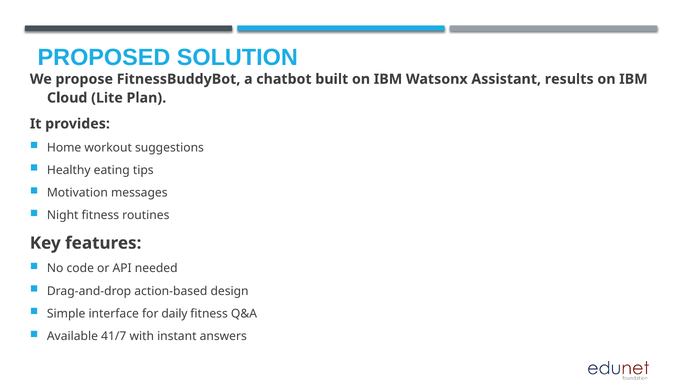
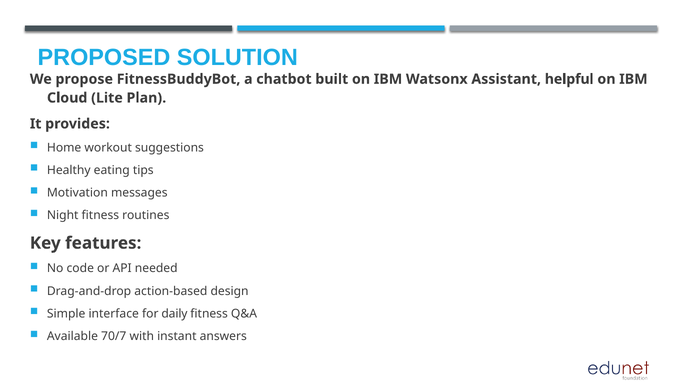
results: results -> helpful (569, 79)
41/7: 41/7 -> 70/7 (114, 336)
